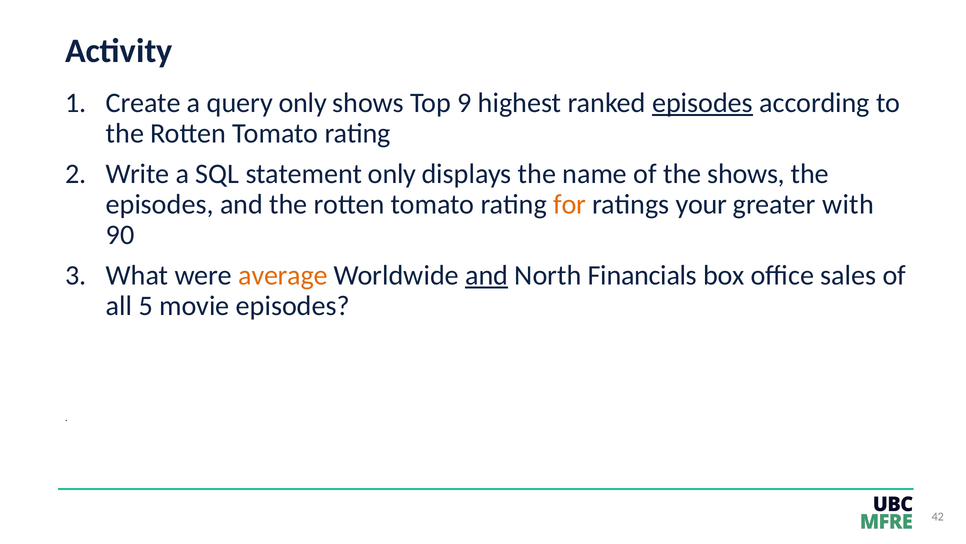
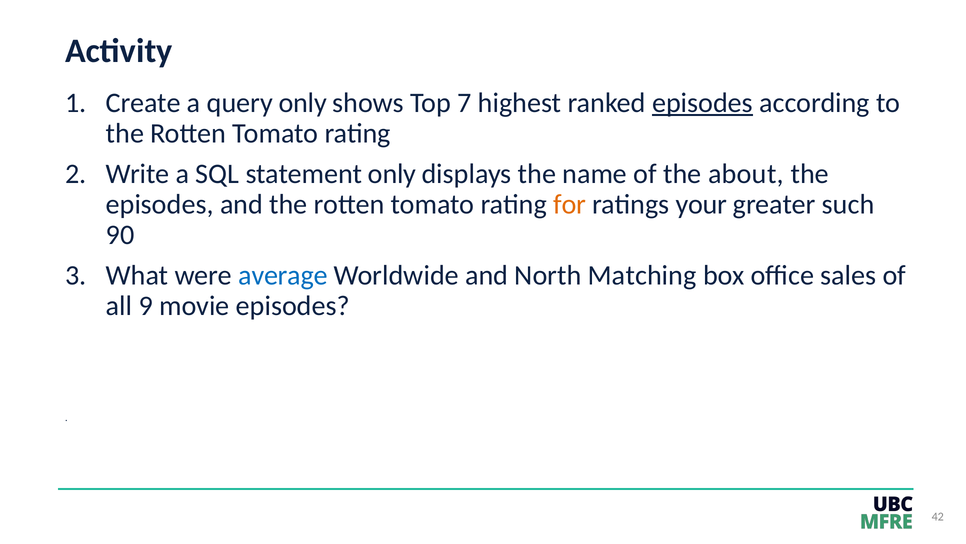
9: 9 -> 7 (464, 103)
the shows: shows -> about (746, 174)
with: with -> such (848, 204)
average colour: orange -> blue (283, 275)
and underline: present -> none (487, 275)
Financials: Financials -> Matching (642, 275)
5: 5 -> 9 (146, 306)
